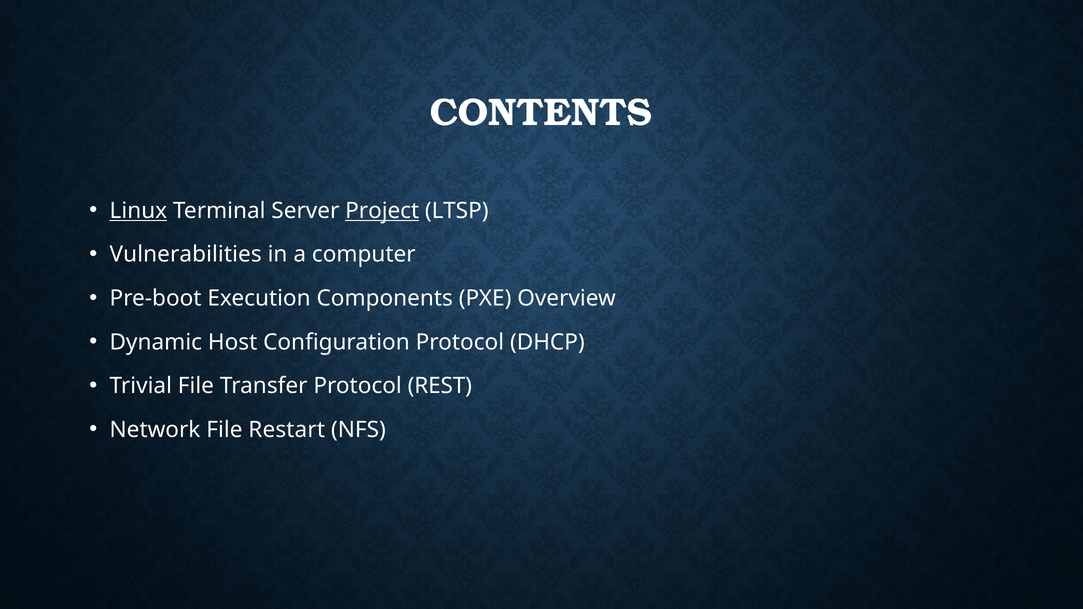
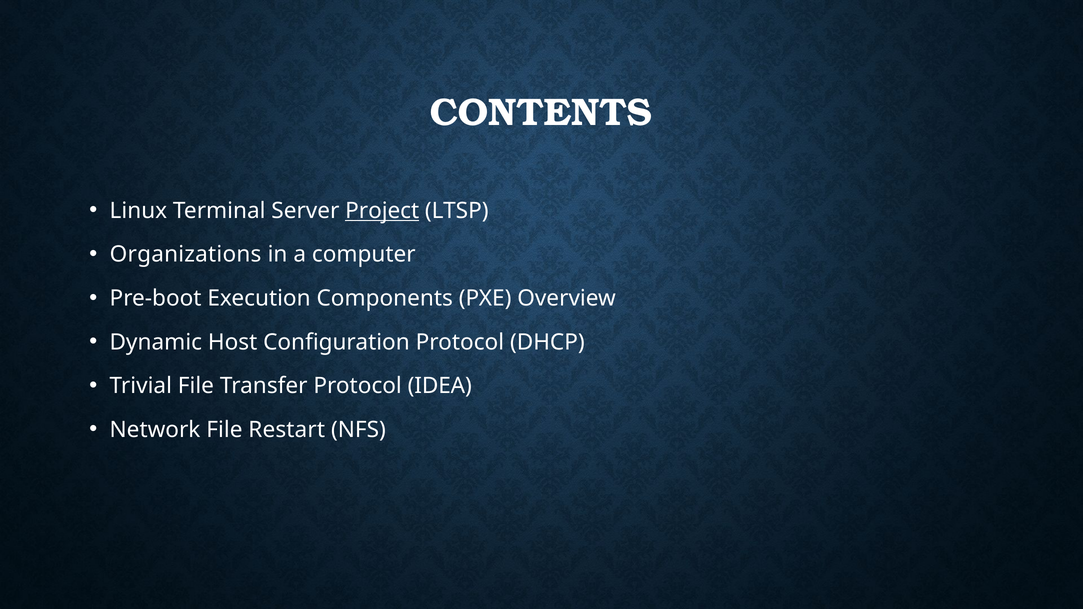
Linux underline: present -> none (138, 211)
Vulnerabilities: Vulnerabilities -> Organizations (186, 255)
REST: REST -> IDEA (440, 386)
